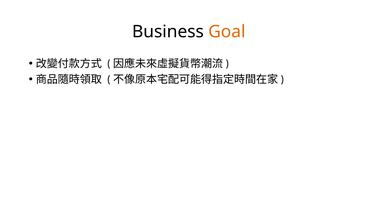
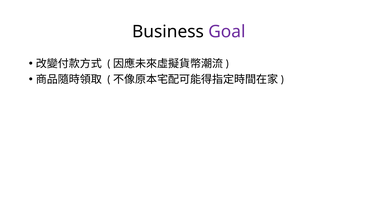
Goal colour: orange -> purple (227, 32)
